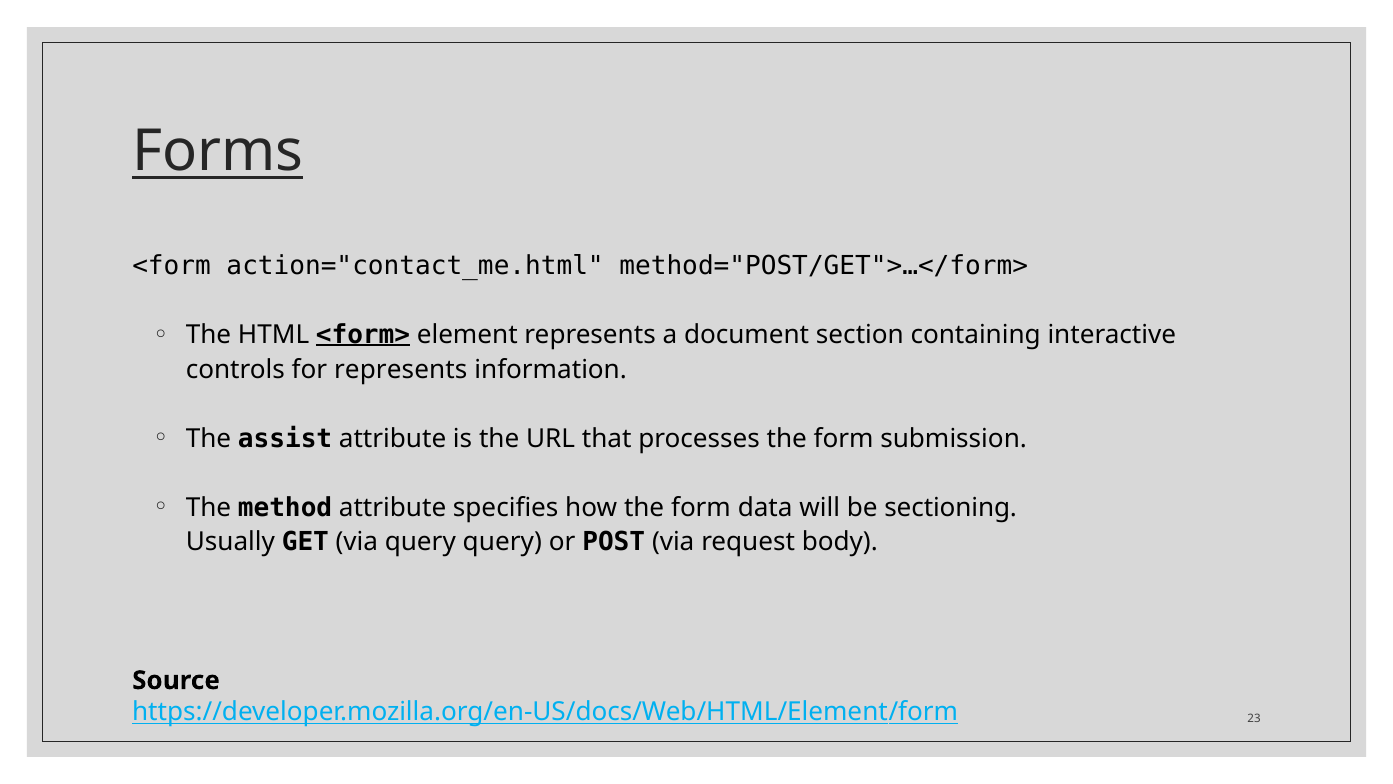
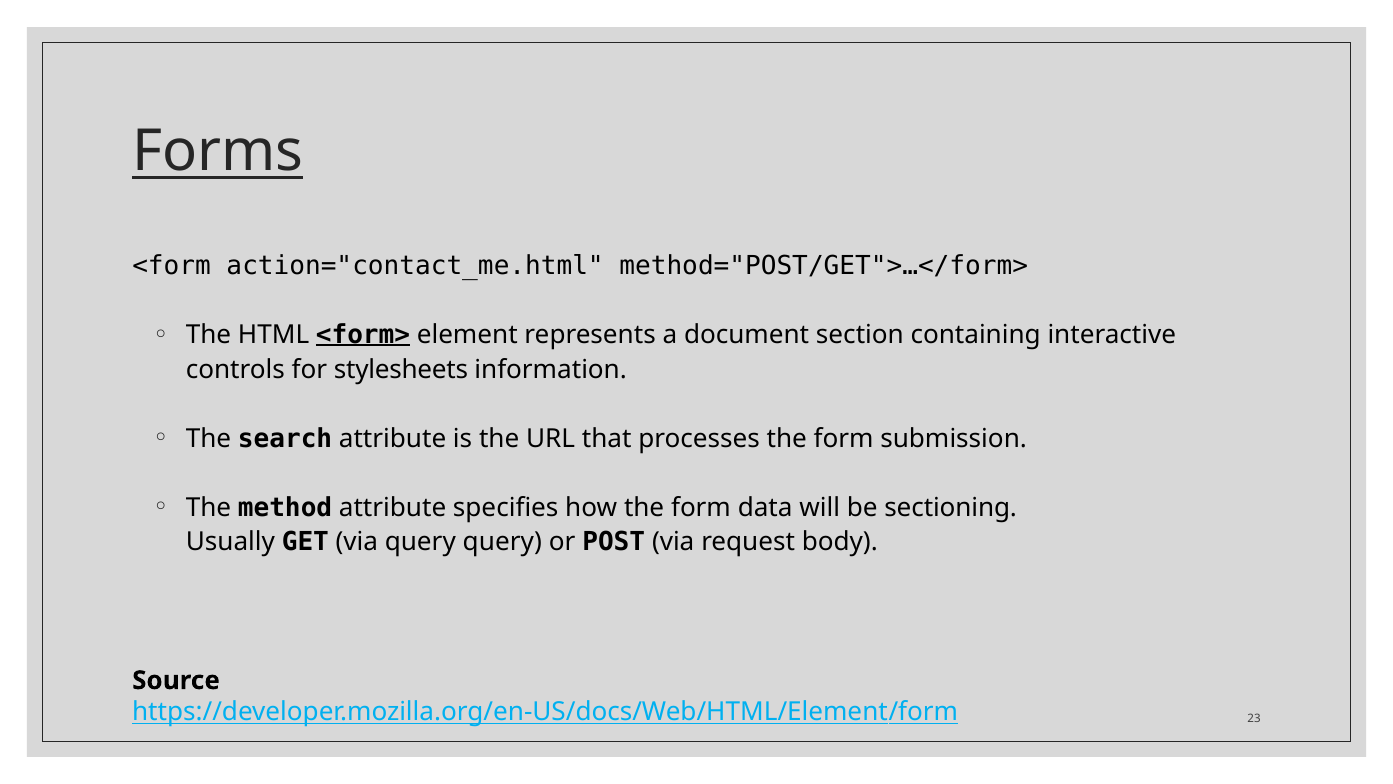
for represents: represents -> stylesheets (401, 370)
assist: assist -> search (285, 438)
